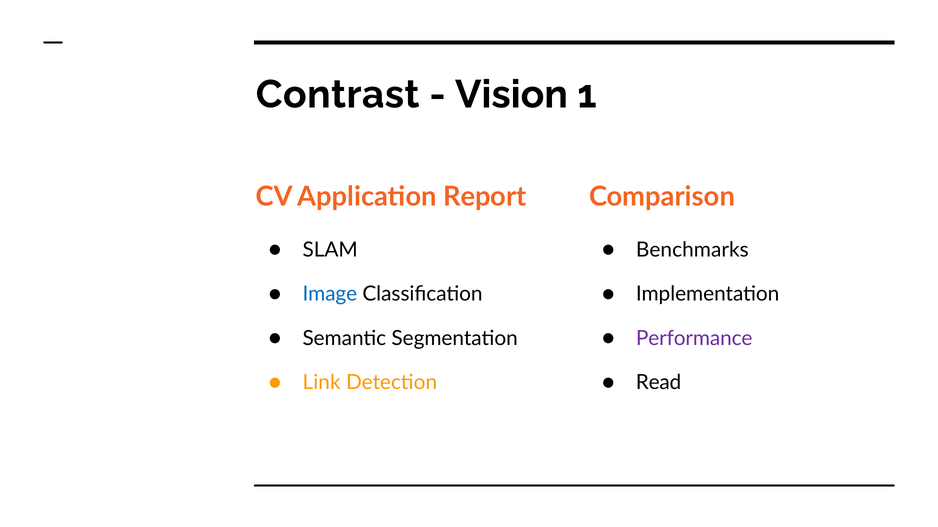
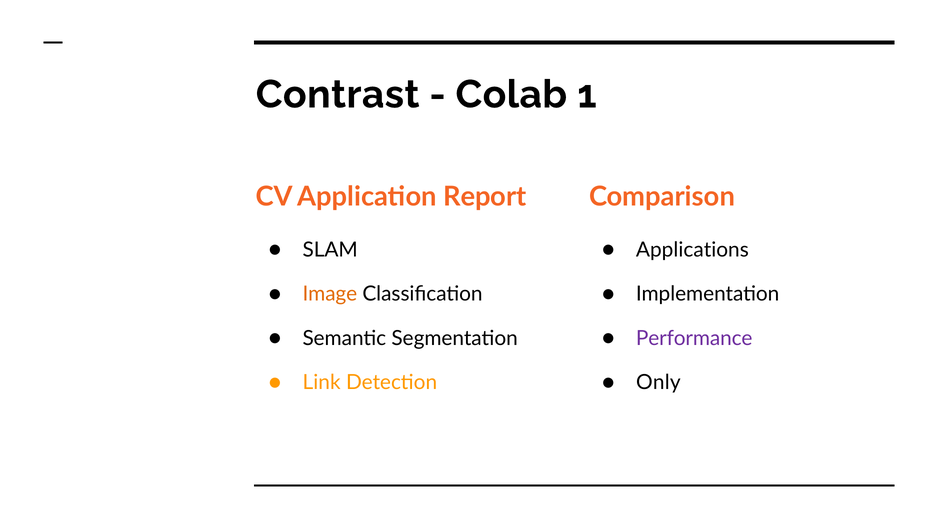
Vision: Vision -> Colab (511, 95)
Benchmarks: Benchmarks -> Applications (692, 250)
Image colour: blue -> orange (330, 294)
Read: Read -> Only (658, 383)
